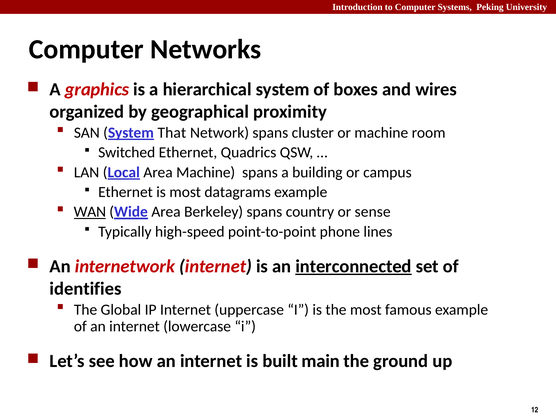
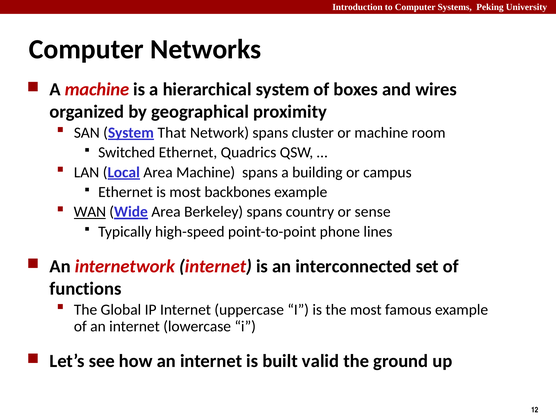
A graphics: graphics -> machine (97, 89)
datagrams: datagrams -> backbones (238, 192)
interconnected underline: present -> none (353, 266)
identifies: identifies -> functions (85, 289)
main: main -> valid (321, 361)
